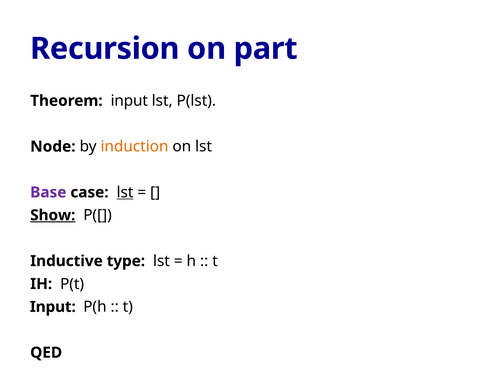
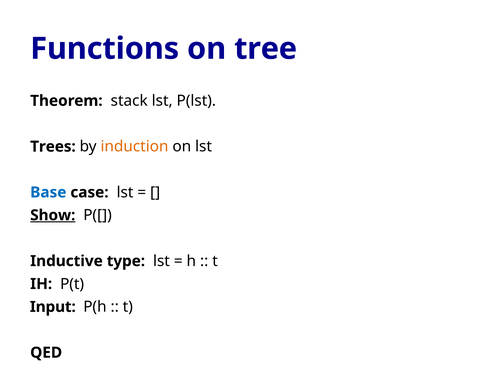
Recursion: Recursion -> Functions (105, 49)
part: part -> tree (266, 49)
Theorem input: input -> stack (129, 101)
Node: Node -> Trees (53, 147)
Base colour: purple -> blue (48, 192)
lst underline: present -> none (125, 192)
